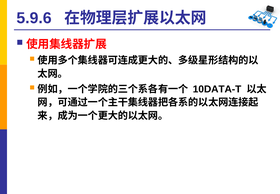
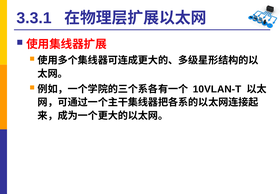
5.9.6: 5.9.6 -> 3.3.1 (34, 18)
10DATA-T: 10DATA-T -> 10VLAN-T (217, 89)
